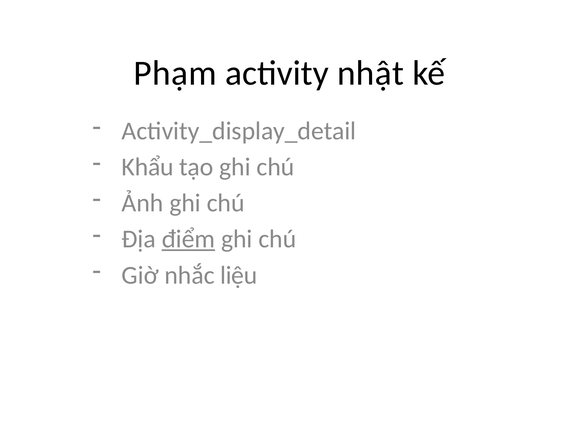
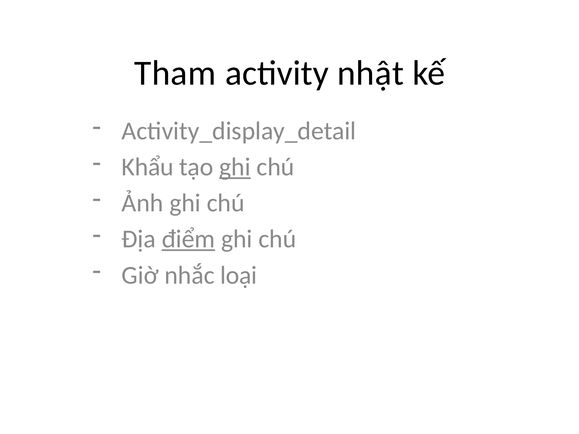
Phạm: Phạm -> Tham (175, 73)
ghi underline: none -> present (235, 167)
liệu: liệu -> loại (239, 275)
